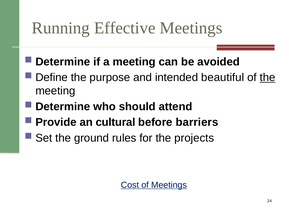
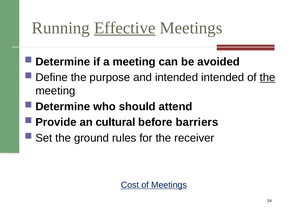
Effective underline: none -> present (125, 28)
intended beautiful: beautiful -> intended (223, 78)
projects: projects -> receiver (194, 138)
